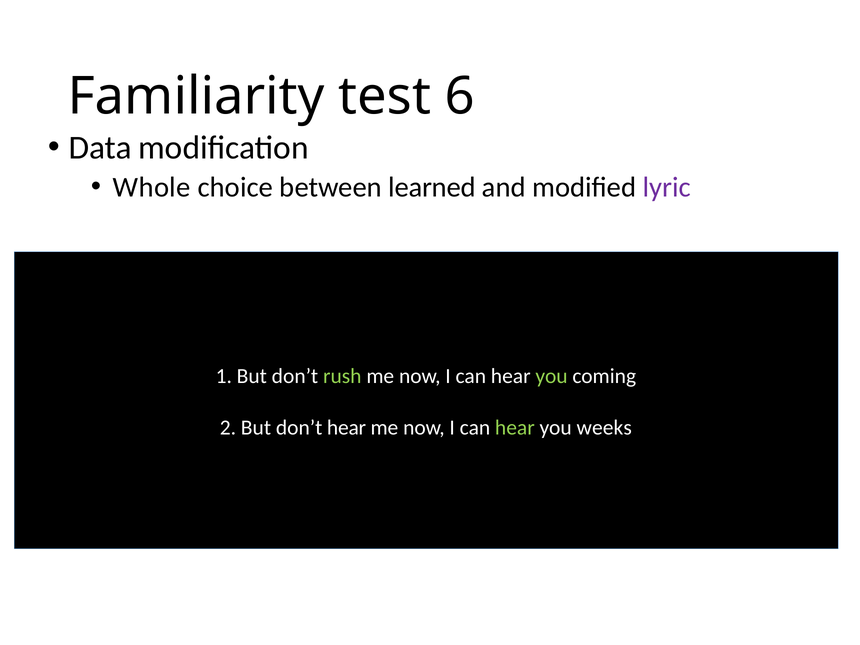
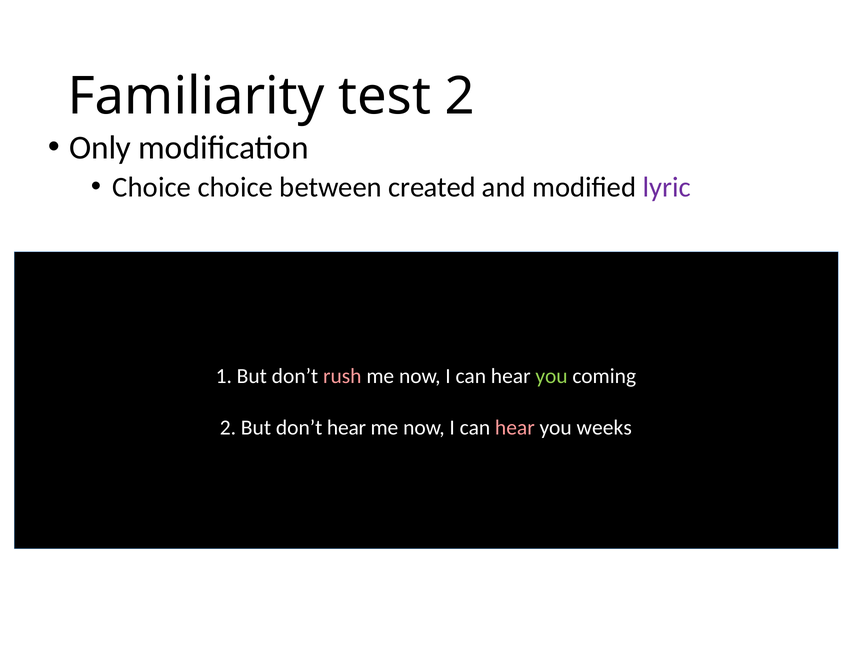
test 6: 6 -> 2 (460, 96)
Data: Data -> Only (100, 148)
Whole: Whole -> Choice (152, 187)
learned: learned -> created (432, 187)
rush colour: light green -> pink (342, 376)
hear colour: light green -> pink (515, 428)
